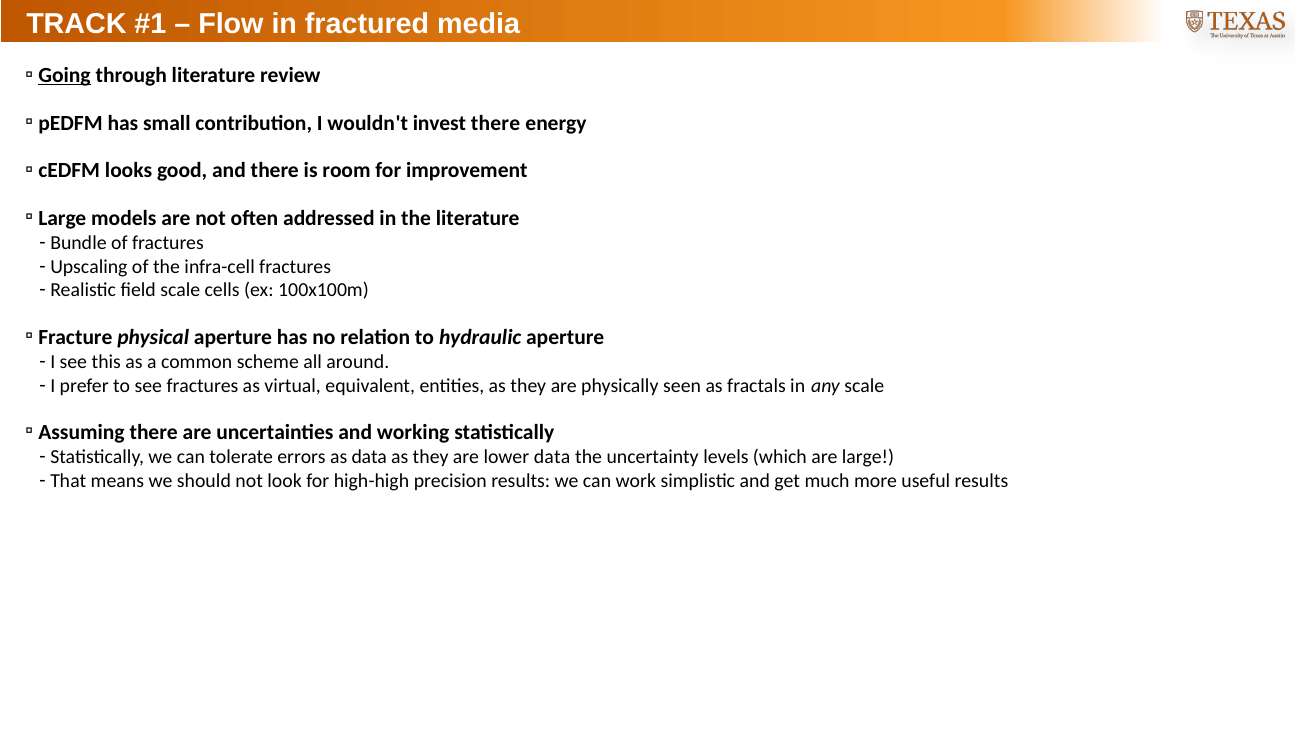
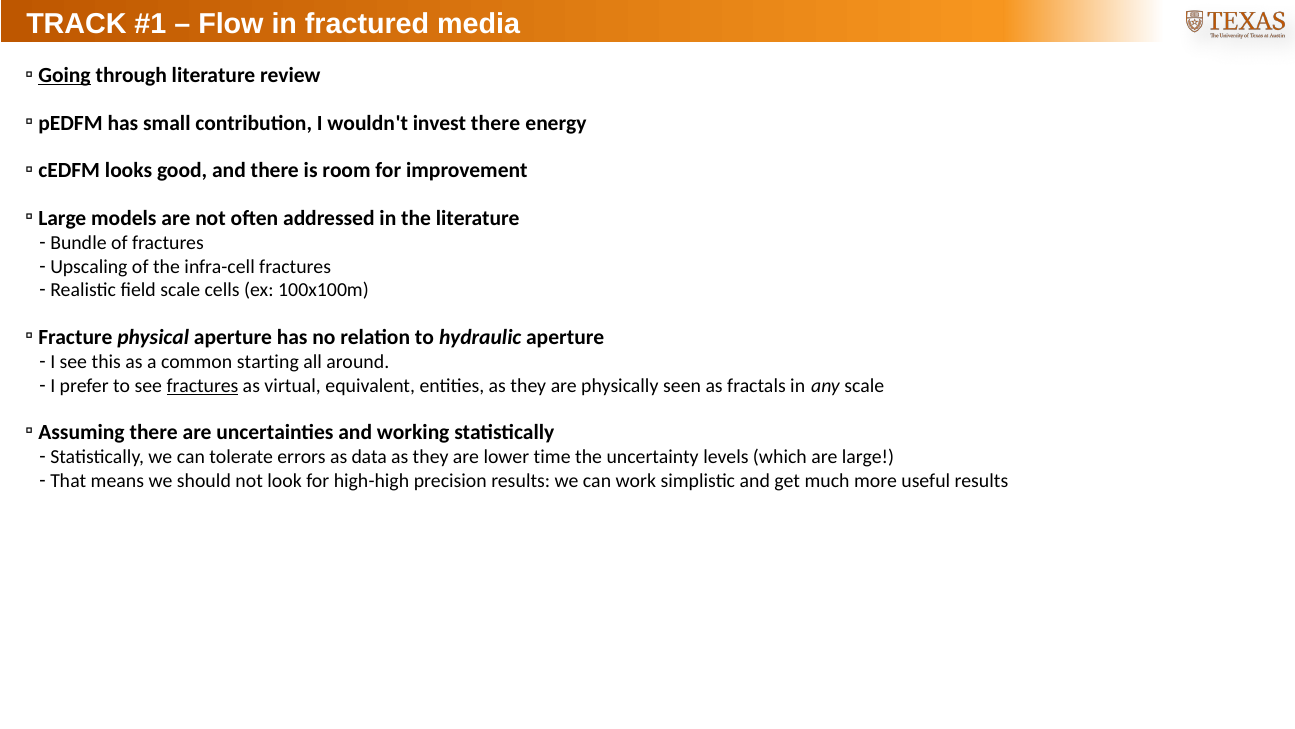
scheme: scheme -> starting (268, 362)
fractures underline: none -> present (203, 385)
lower data: data -> time (552, 457)
